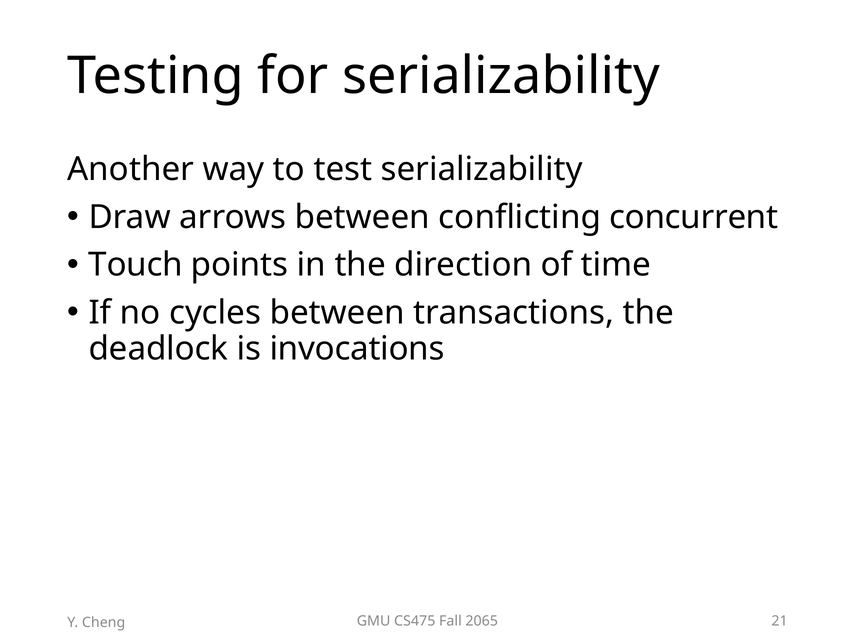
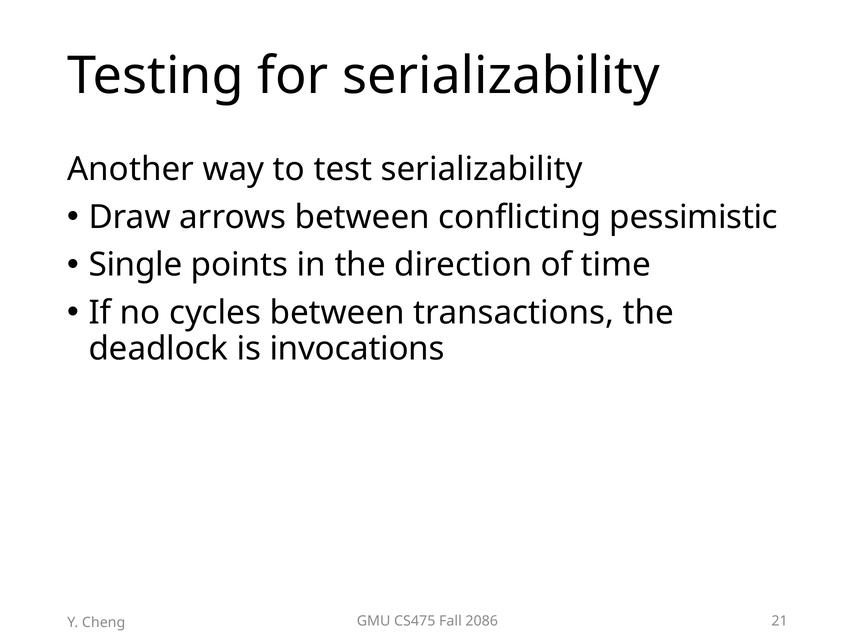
concurrent: concurrent -> pessimistic (694, 217)
Touch: Touch -> Single (136, 265)
2065: 2065 -> 2086 (482, 621)
